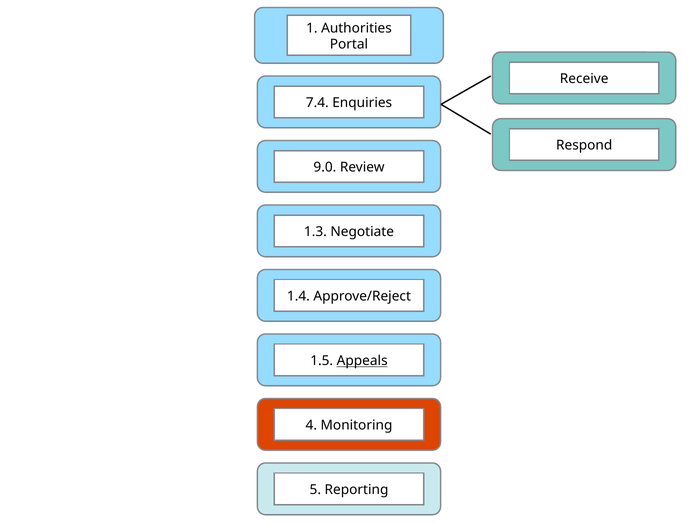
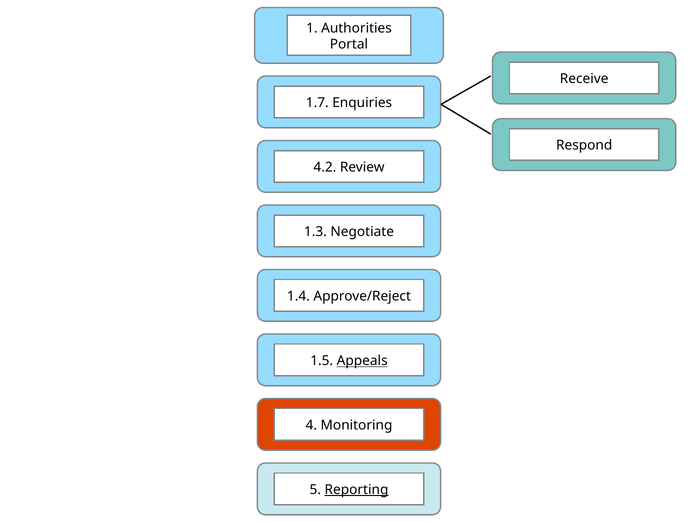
7.4: 7.4 -> 1.7 (317, 103)
9.0: 9.0 -> 4.2 (325, 167)
Reporting underline: none -> present (356, 490)
